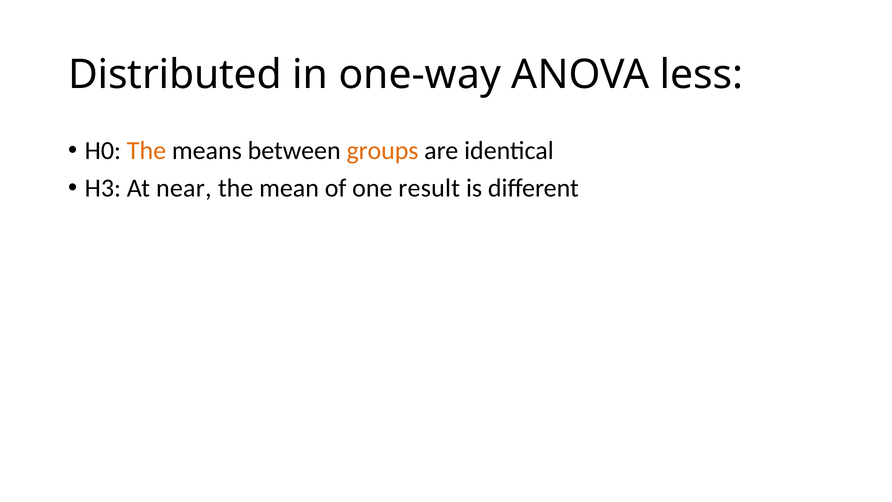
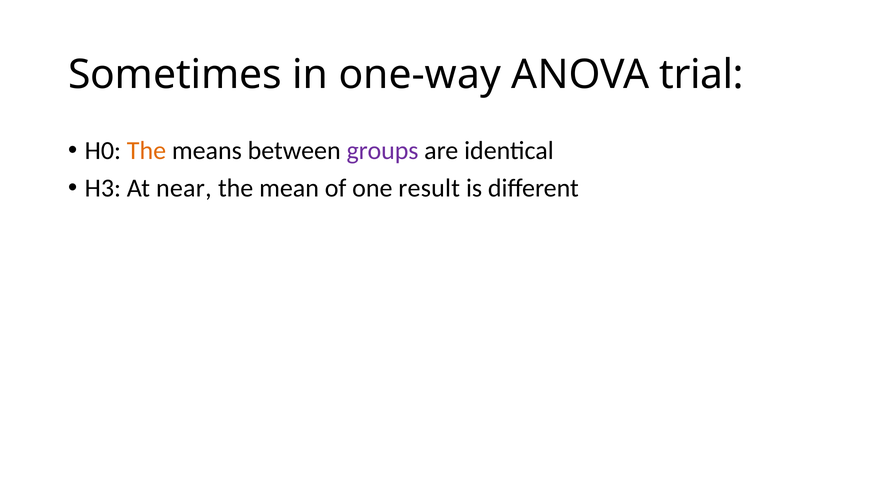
Distributed: Distributed -> Sometimes (175, 75)
less: less -> trial (702, 75)
groups colour: orange -> purple (383, 151)
